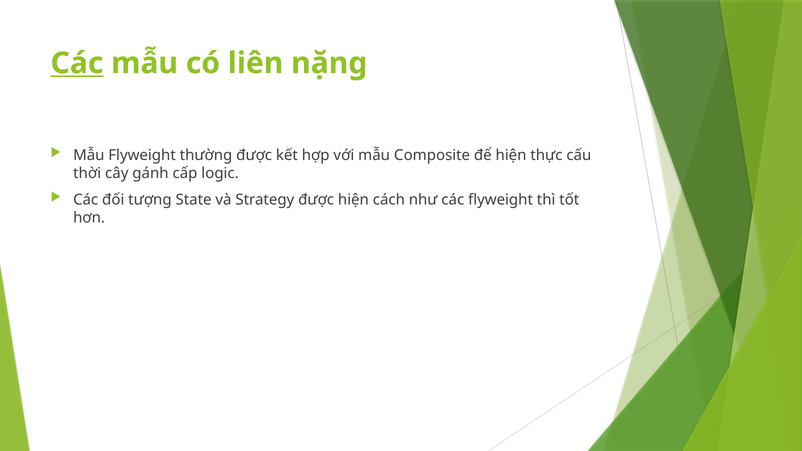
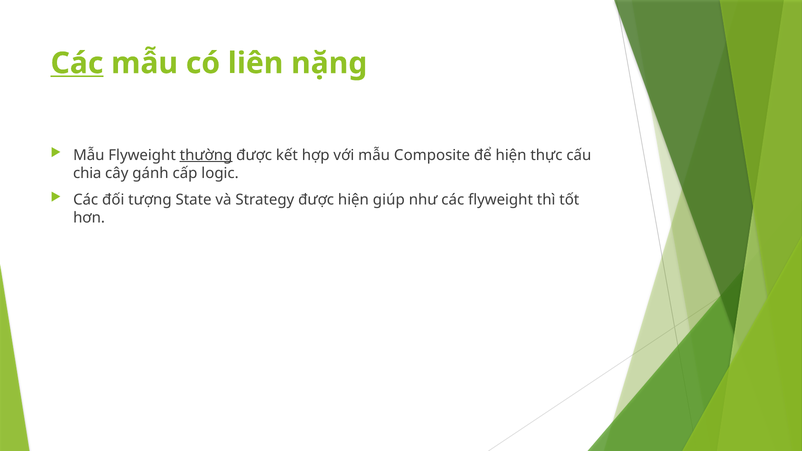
thường underline: none -> present (206, 155)
thời: thời -> chia (87, 173)
cách: cách -> giúp (389, 200)
